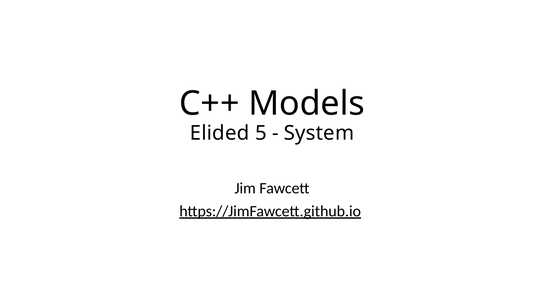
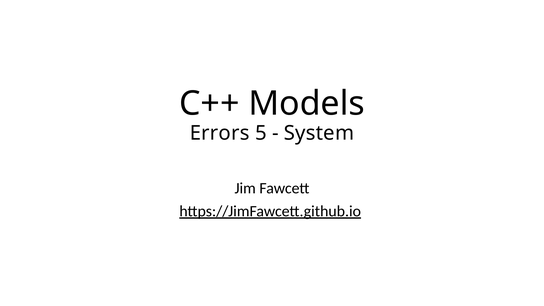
Elided: Elided -> Errors (220, 133)
